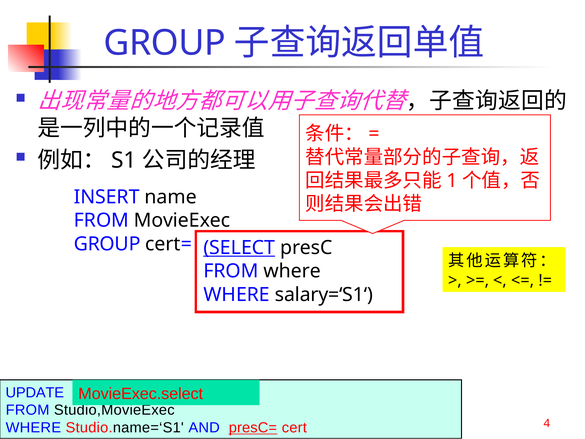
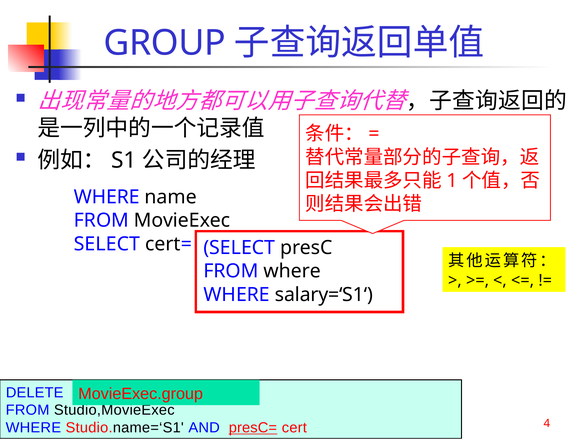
INSERT: INSERT -> WHERE (107, 197)
GROUP: GROUP -> SELECT (107, 244)
SELECT underline: present -> none (239, 248)
UPDATE: UPDATE -> DELETE (35, 392)
MovieExec.select: MovieExec.select -> MovieExec.group (141, 393)
